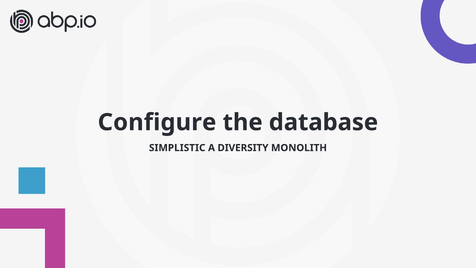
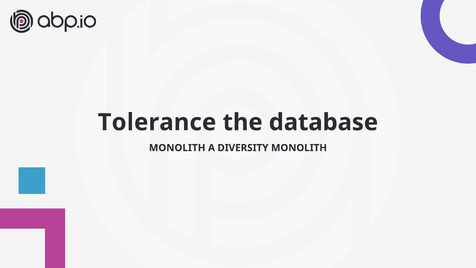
Configure: Configure -> Tolerance (157, 122)
SIMPLISTIC: SIMPLISTIC -> MONOLITH (177, 148)
